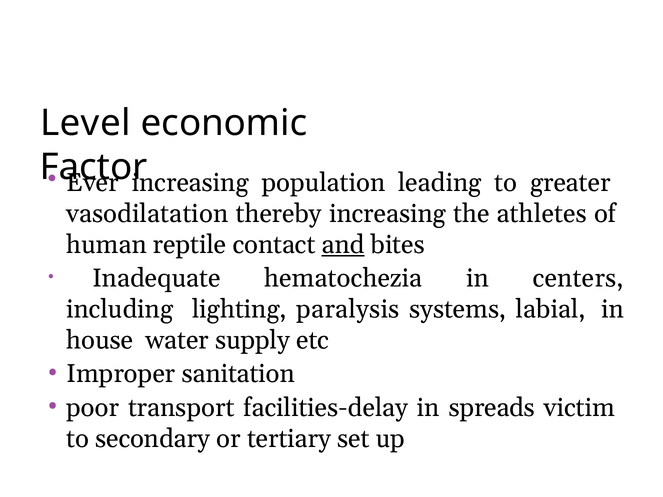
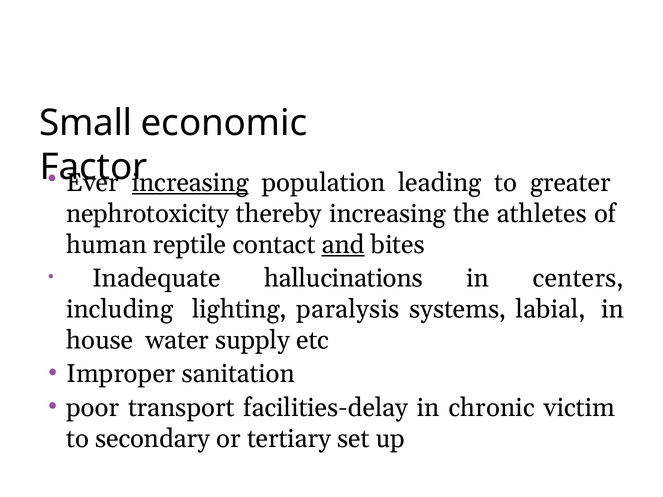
Level: Level -> Small (86, 123)
increasing underline: none -> present (190, 183)
vasodilatation: vasodilatation -> nephrotoxicity (147, 214)
hematochezia: hematochezia -> hallucinations (343, 279)
spreads: spreads -> chronic (492, 408)
